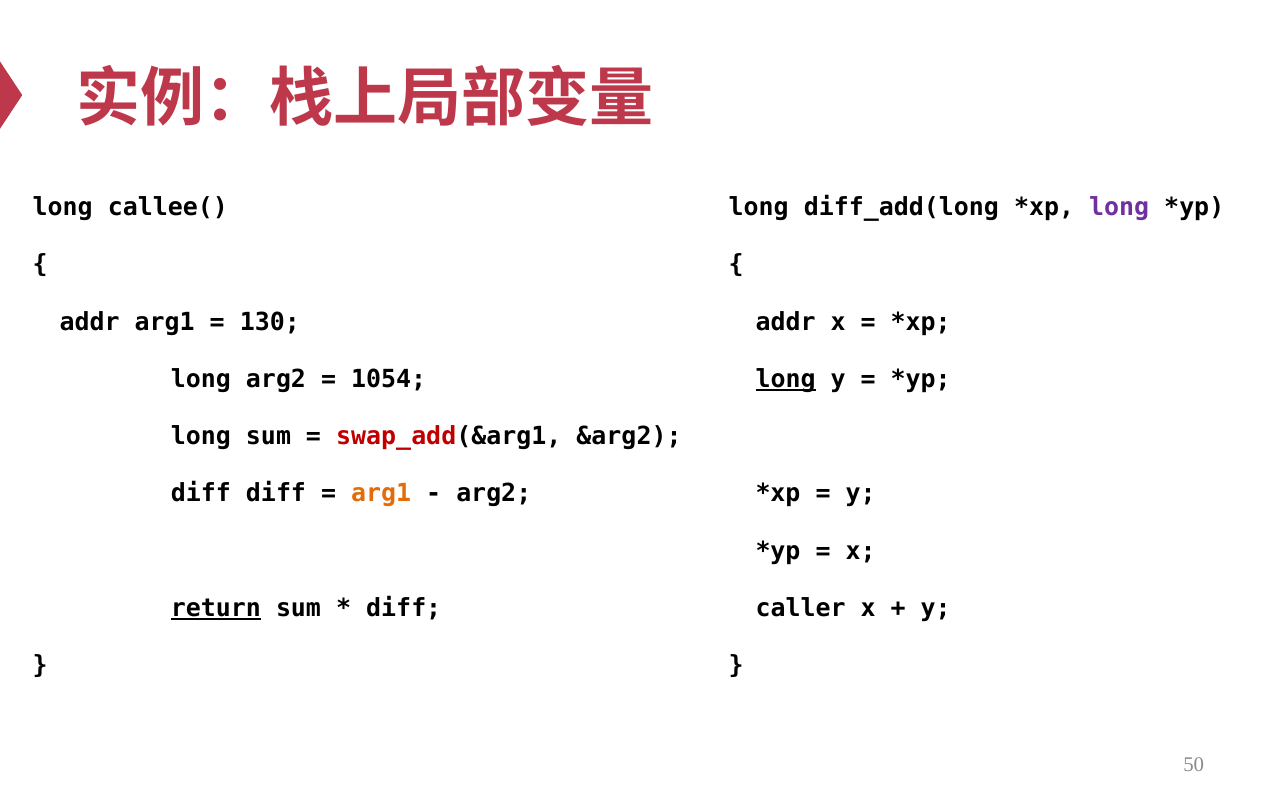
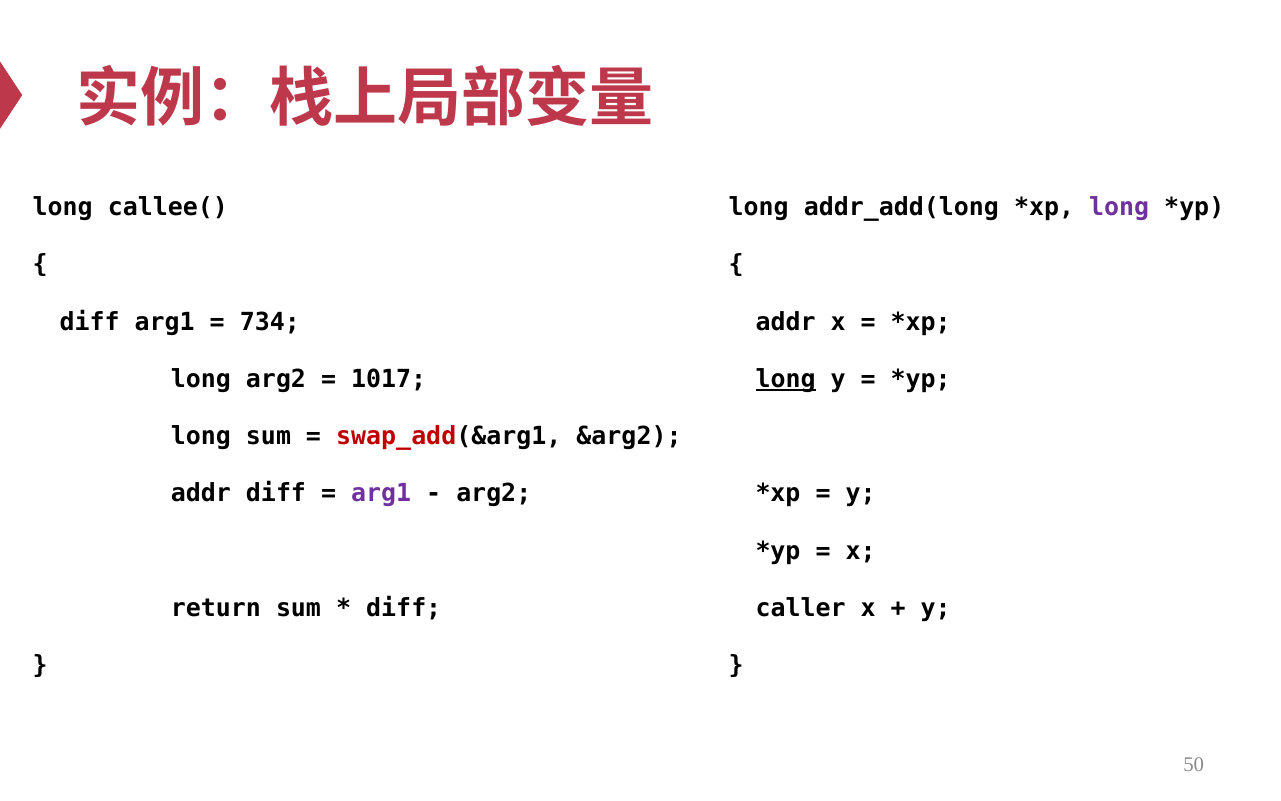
diff_add(long: diff_add(long -> addr_add(long (901, 207)
addr: addr -> diff (90, 322)
130: 130 -> 734 (270, 322)
1054: 1054 -> 1017 (389, 379)
diff: diff -> addr (201, 493)
arg1 colour: orange -> purple (381, 493)
return underline: present -> none (216, 608)
